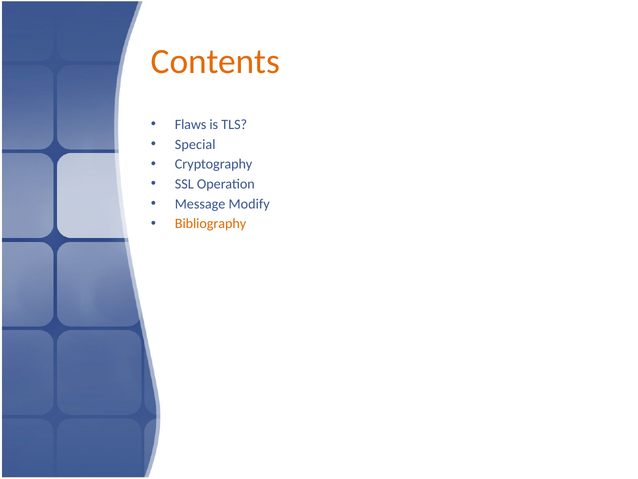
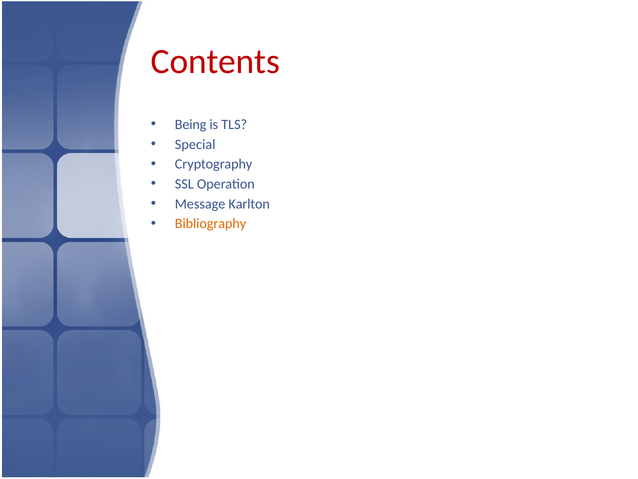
Contents colour: orange -> red (215, 61)
Flaws: Flaws -> Being (191, 124)
Modify: Modify -> Karlton (249, 204)
